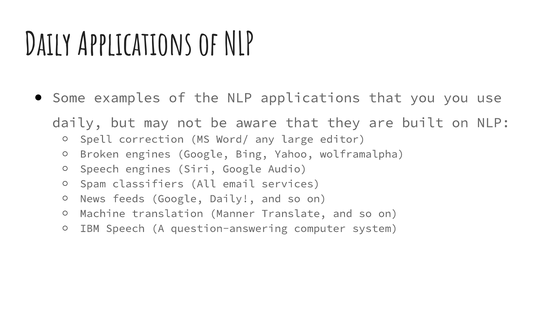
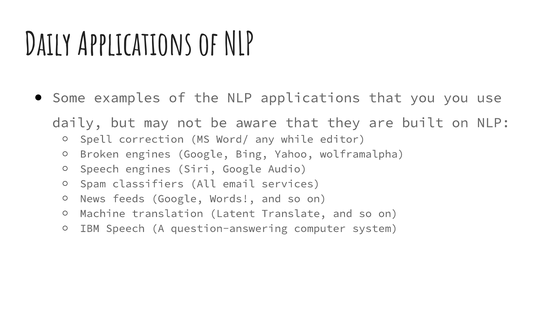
large: large -> while (297, 139)
Google Daily: Daily -> Words (232, 199)
Manner: Manner -> Latent (232, 214)
